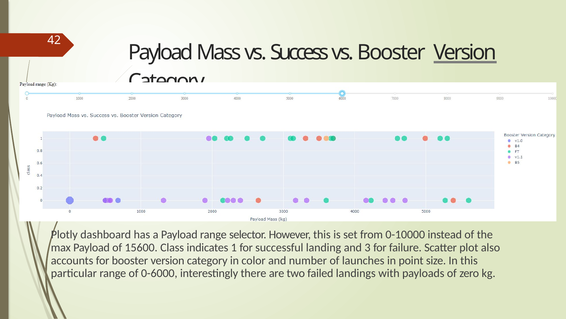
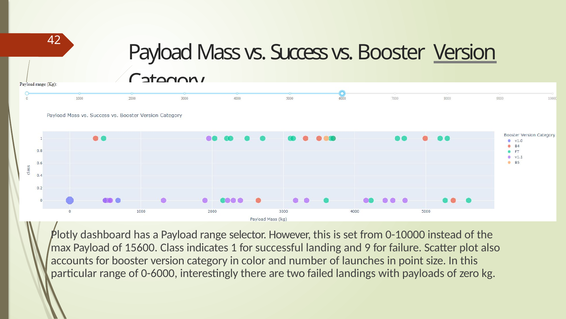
3: 3 -> 9 (368, 247)
